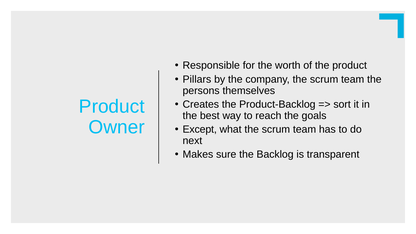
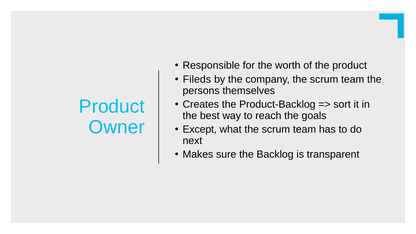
Pillars: Pillars -> Fileds (197, 79)
